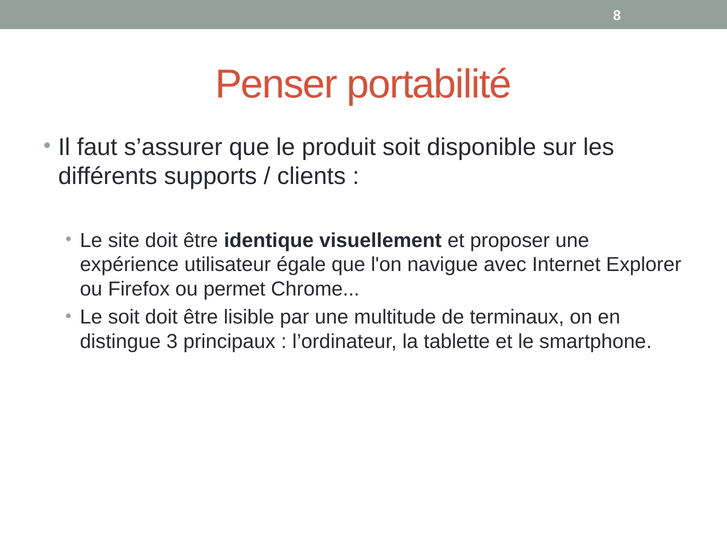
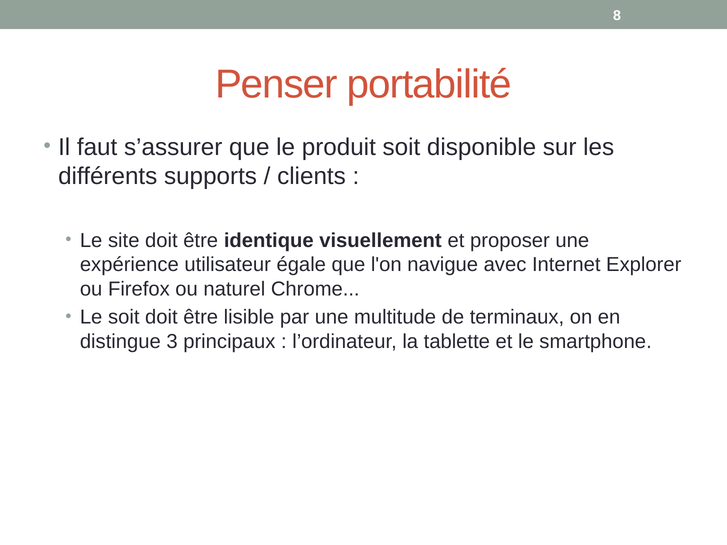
permet: permet -> naturel (234, 289)
